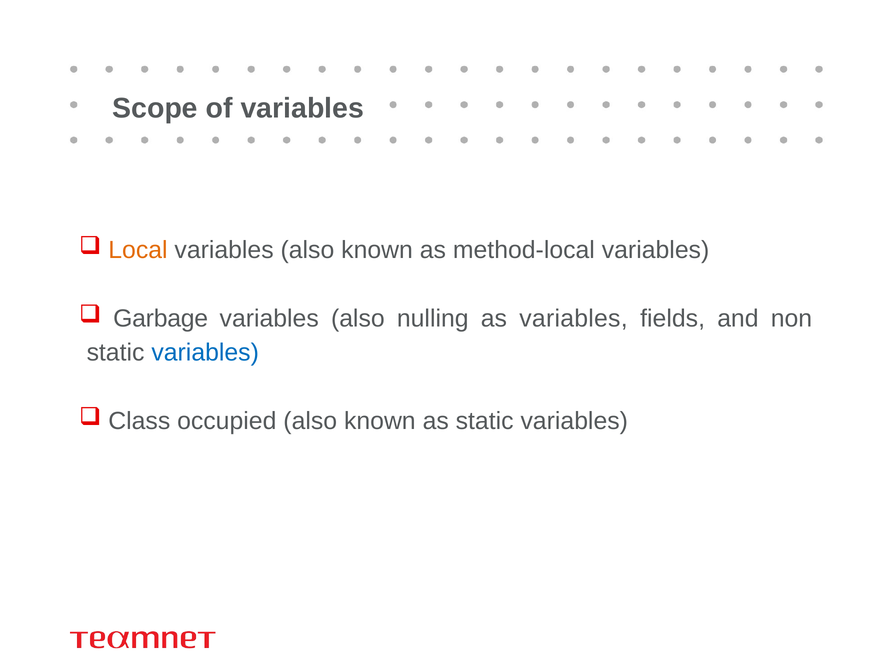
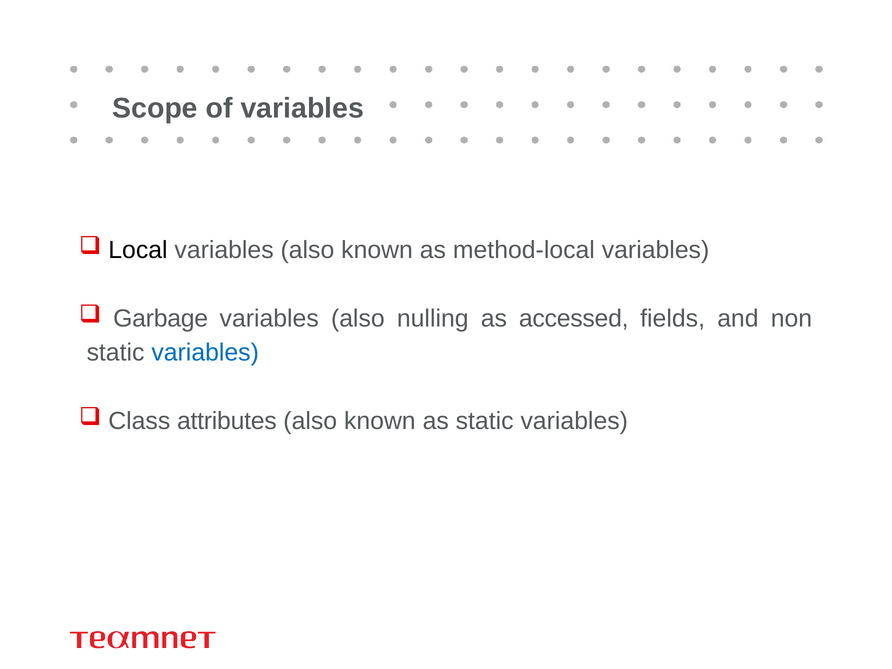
Local colour: orange -> black (138, 250)
as variables: variables -> accessed (574, 318)
occupied: occupied -> attributes (227, 421)
